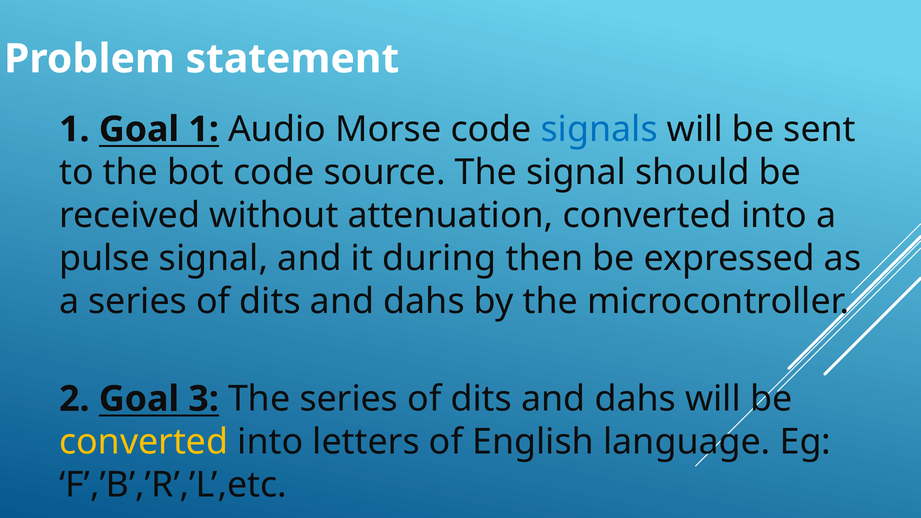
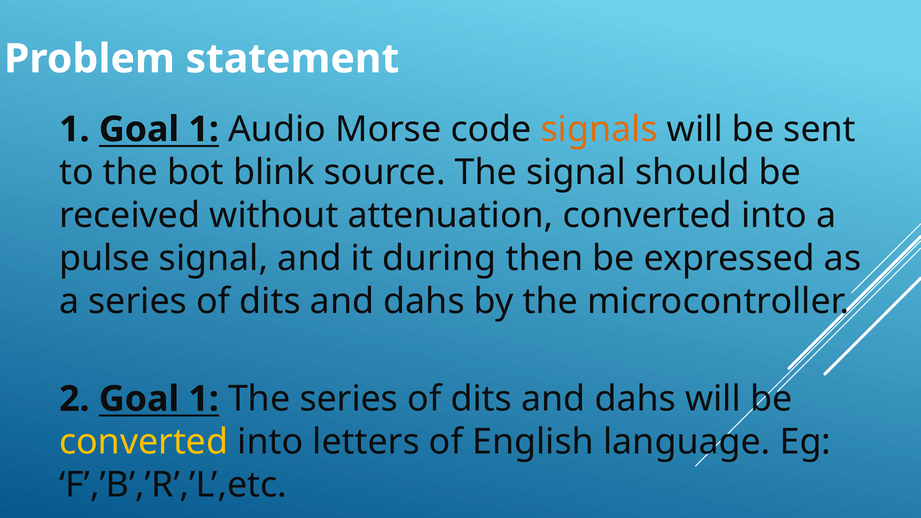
signals colour: blue -> orange (599, 129)
bot code: code -> blink (274, 172)
2 Goal 3: 3 -> 1 (204, 399)
